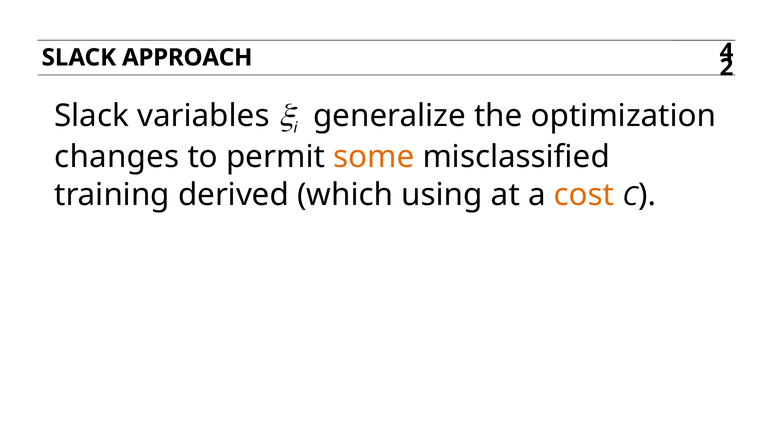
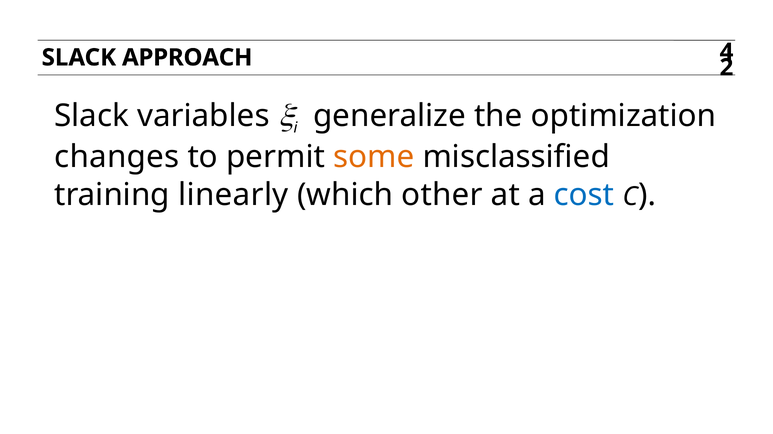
derived: derived -> linearly (233, 195)
using: using -> other (442, 195)
cost colour: orange -> blue (584, 195)
